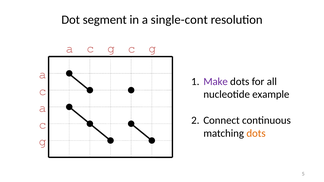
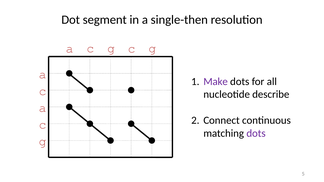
single-cont: single-cont -> single-then (179, 20)
example: example -> describe (271, 95)
dots colour: orange -> purple (256, 133)
